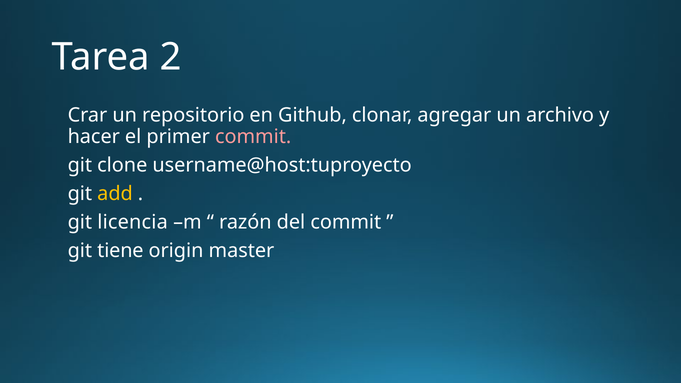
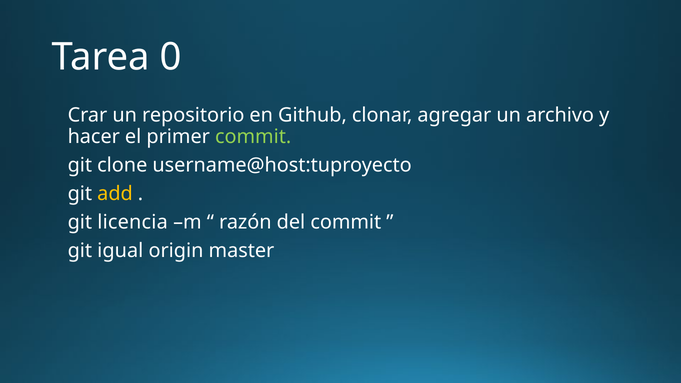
2: 2 -> 0 (171, 57)
commit colour: pink -> light green (253, 137)
tiene: tiene -> igual (120, 251)
